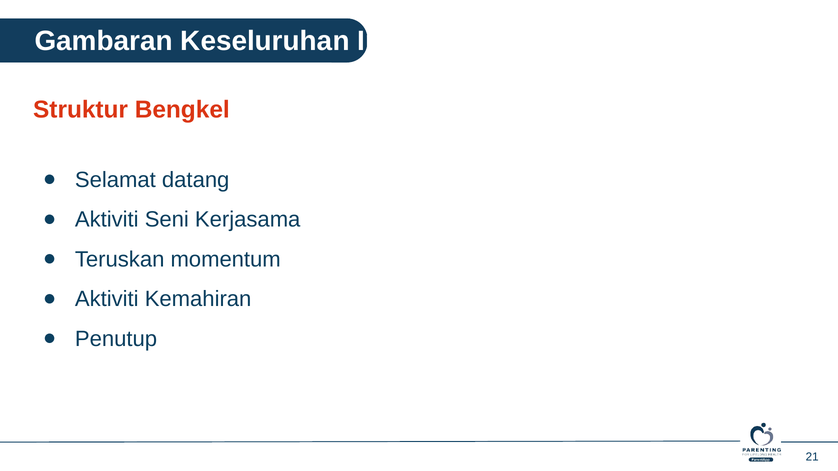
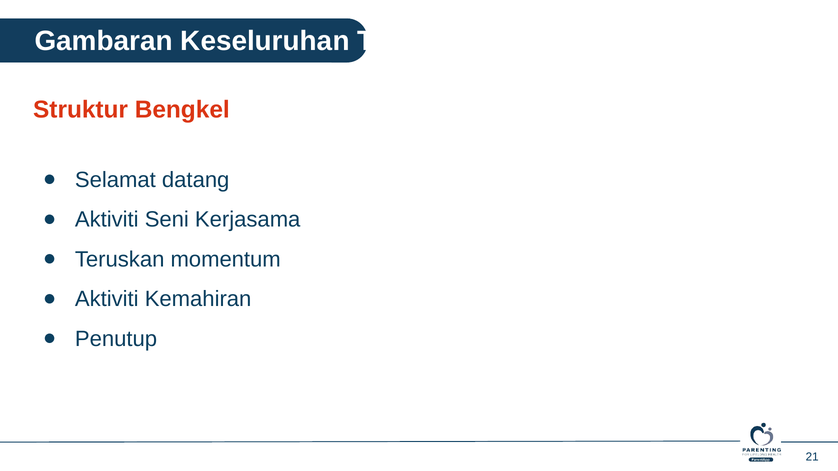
Imej: Imej -> Tepi (386, 41)
